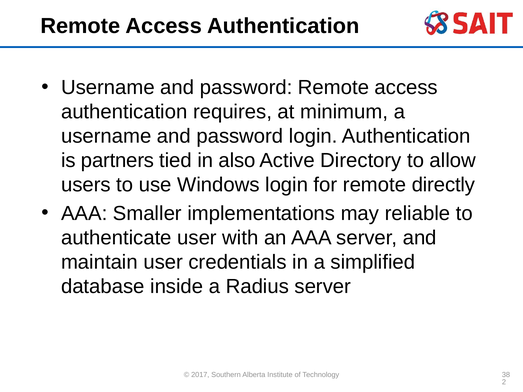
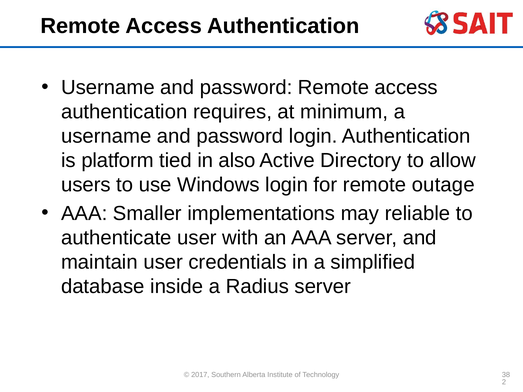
partners: partners -> platform (118, 161)
directly: directly -> outage (443, 185)
